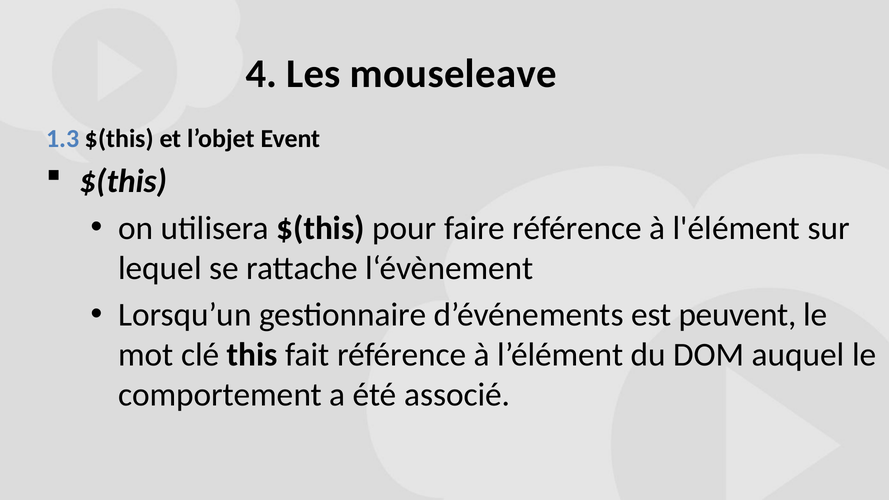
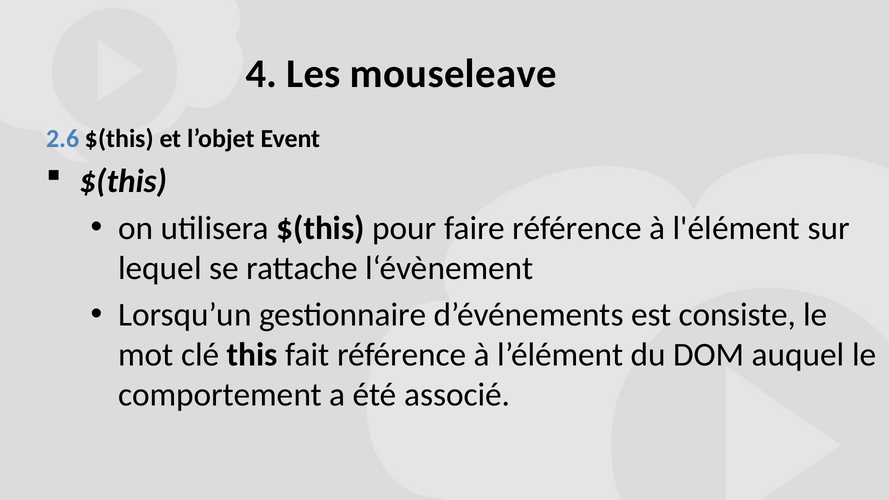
1.3: 1.3 -> 2.6 (63, 139)
peuvent: peuvent -> consiste (737, 315)
